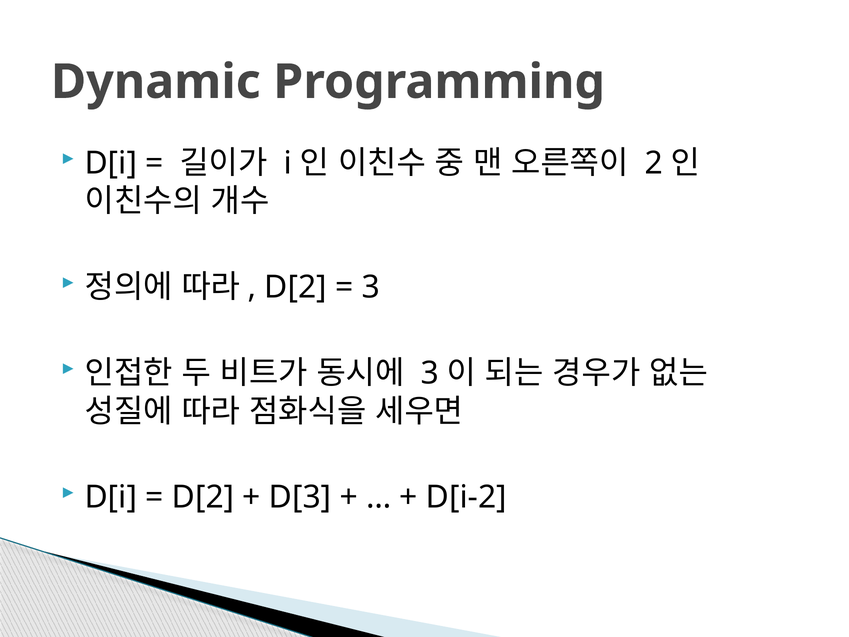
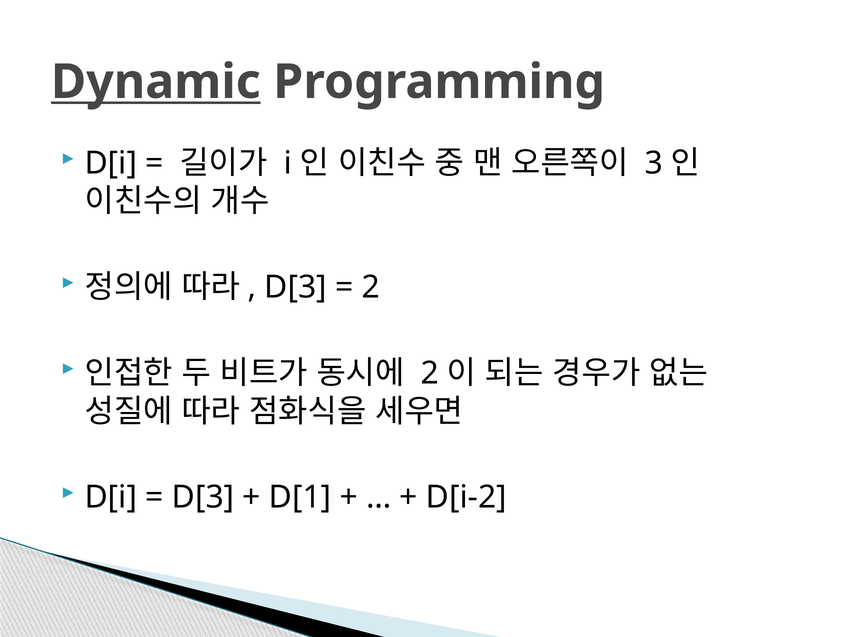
Dynamic underline: none -> present (156, 82)
2: 2 -> 3 (654, 163)
D[2: D[2 -> D[3 (296, 287)
3: 3 -> 2 (371, 287)
3: 3 -> 2 (430, 373)
D[2: D[2 -> D[3 (203, 497)
D[3: D[3 -> D[1 (300, 497)
